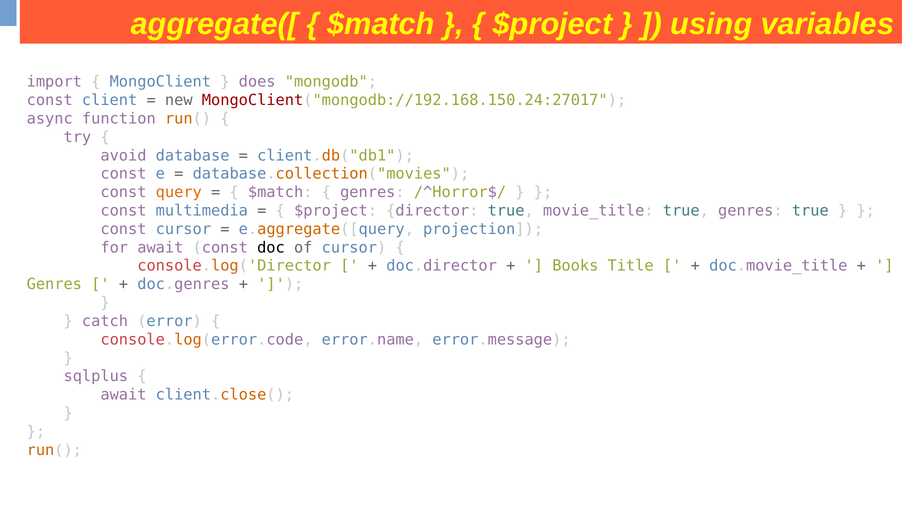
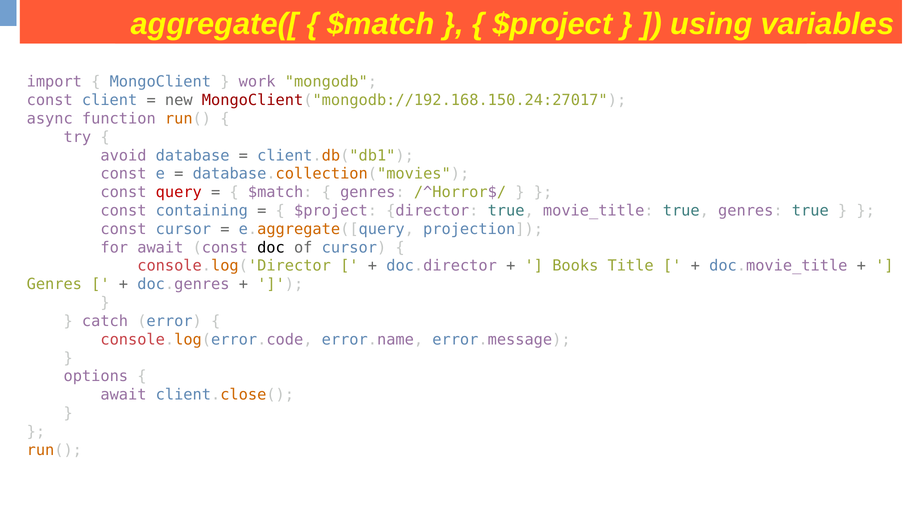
does: does -> work (257, 82)
query colour: orange -> red (179, 192)
multimedia: multimedia -> containing (202, 211)
sqlplus: sqlplus -> options (96, 377)
